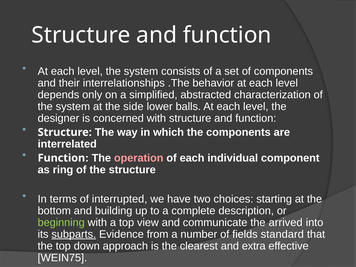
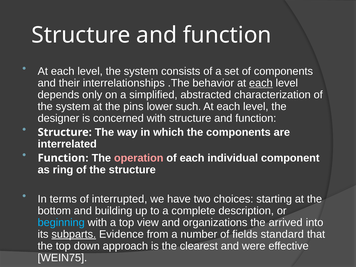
each underline: none -> present (261, 83)
side: side -> pins (133, 107)
balls: balls -> such (188, 107)
beginning colour: light green -> light blue (61, 222)
communicate: communicate -> organizations (215, 222)
extra: extra -> were (254, 246)
